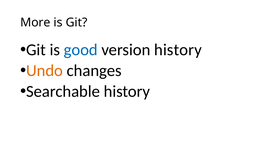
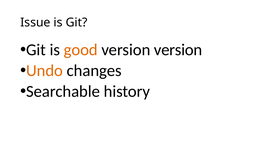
More: More -> Issue (35, 22)
good colour: blue -> orange (81, 50)
version history: history -> version (178, 50)
